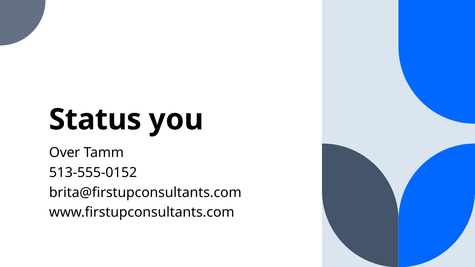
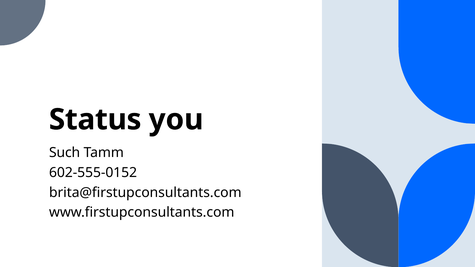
Over: Over -> Such (65, 153)
513-555-0152: 513-555-0152 -> 602-555-0152 (93, 173)
